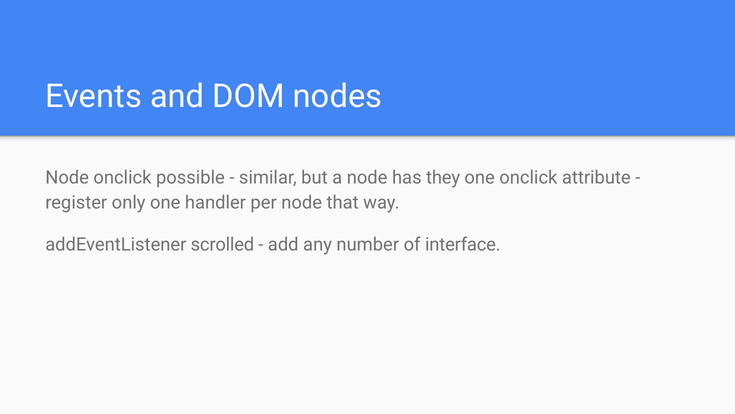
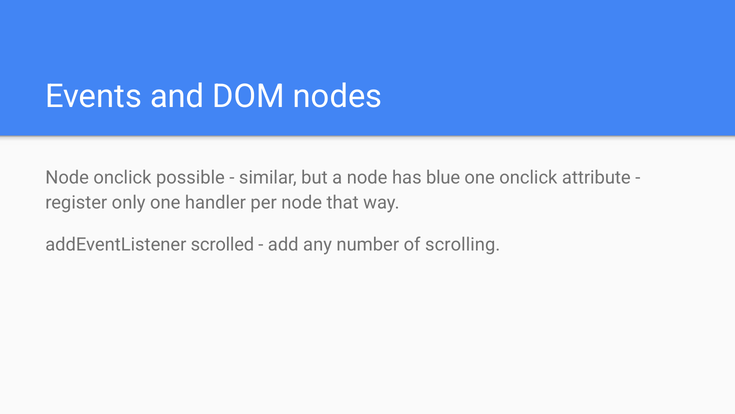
they: they -> blue (443, 177)
interface: interface -> scrolling (463, 244)
